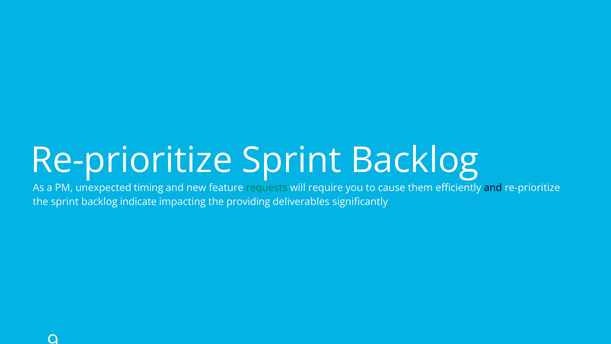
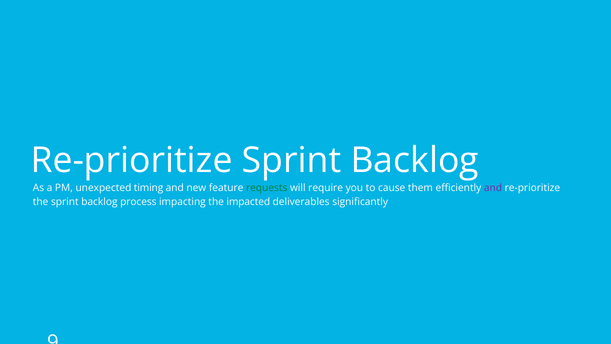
and colour: black -> purple (493, 188)
indicate: indicate -> process (138, 202)
providing: providing -> impacted (248, 202)
